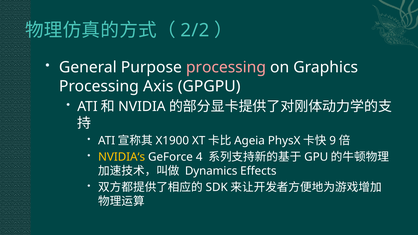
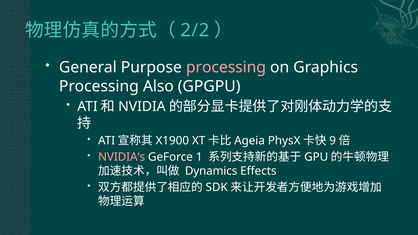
Axis: Axis -> Also (158, 86)
NVIDIA‘s colour: yellow -> pink (122, 157)
4: 4 -> 1 (199, 157)
